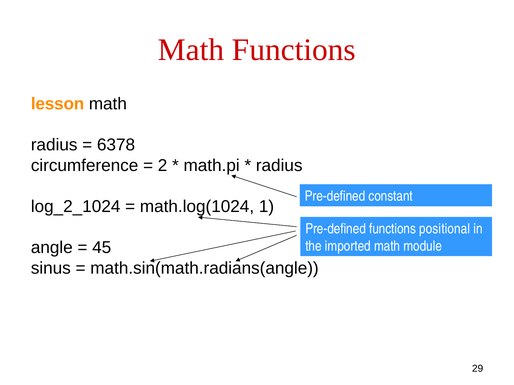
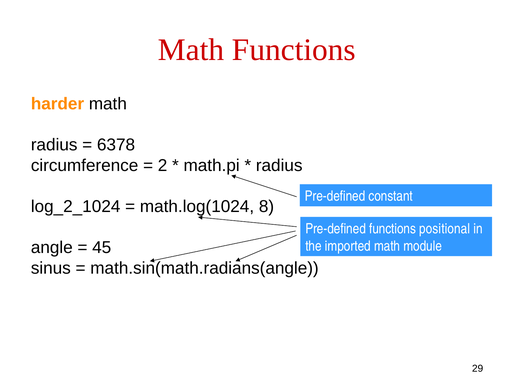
lesson: lesson -> harder (57, 104)
1: 1 -> 8 (266, 207)
